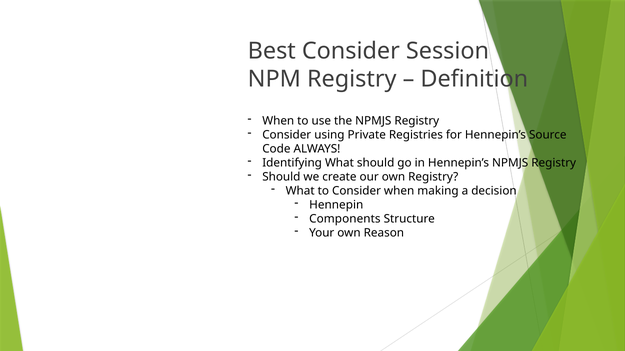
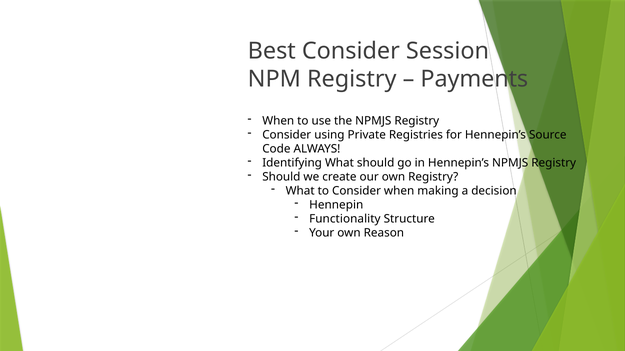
Definition: Definition -> Payments (474, 79)
Components: Components -> Functionality (345, 219)
